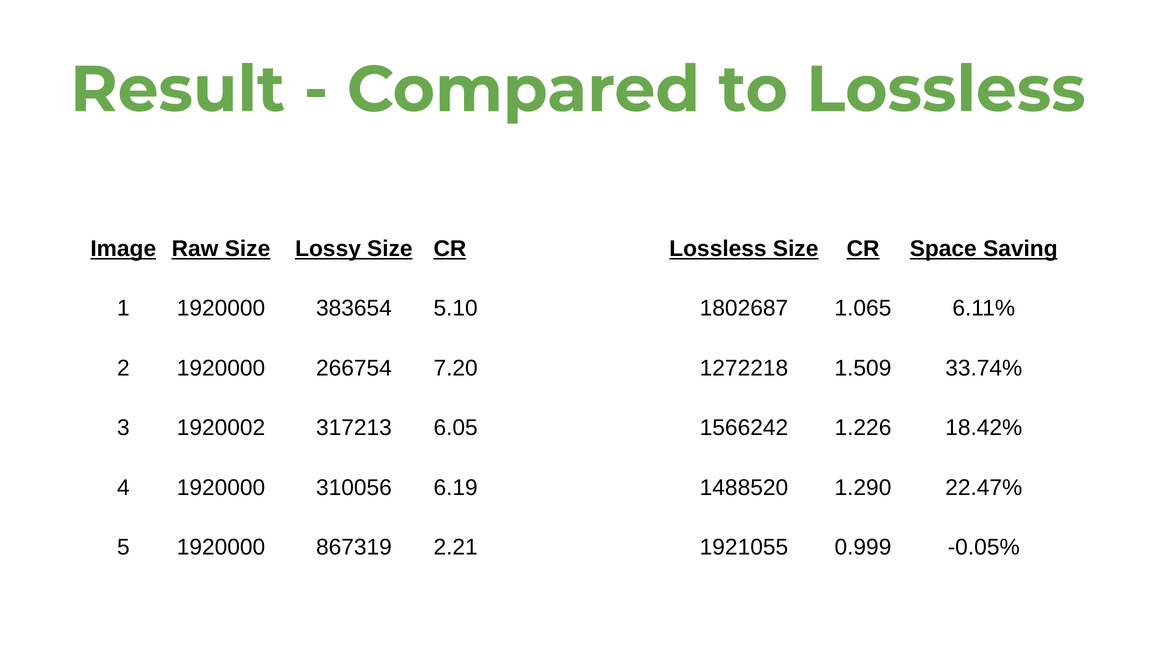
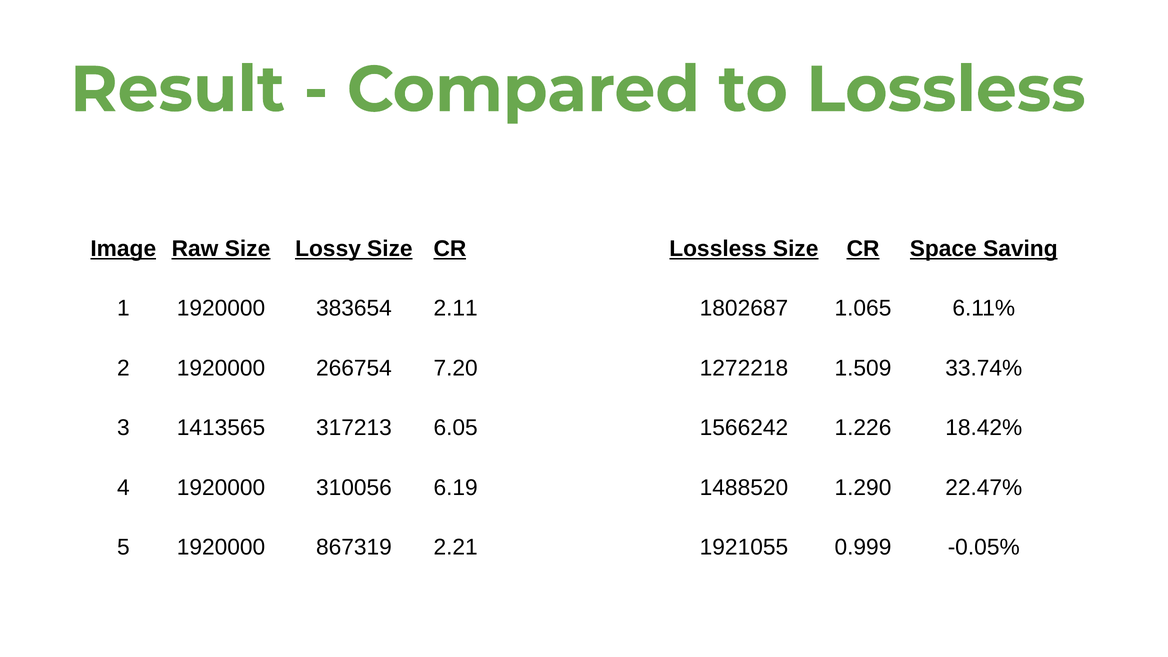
5.10: 5.10 -> 2.11 (456, 308)
1920002: 1920002 -> 1413565 (221, 428)
